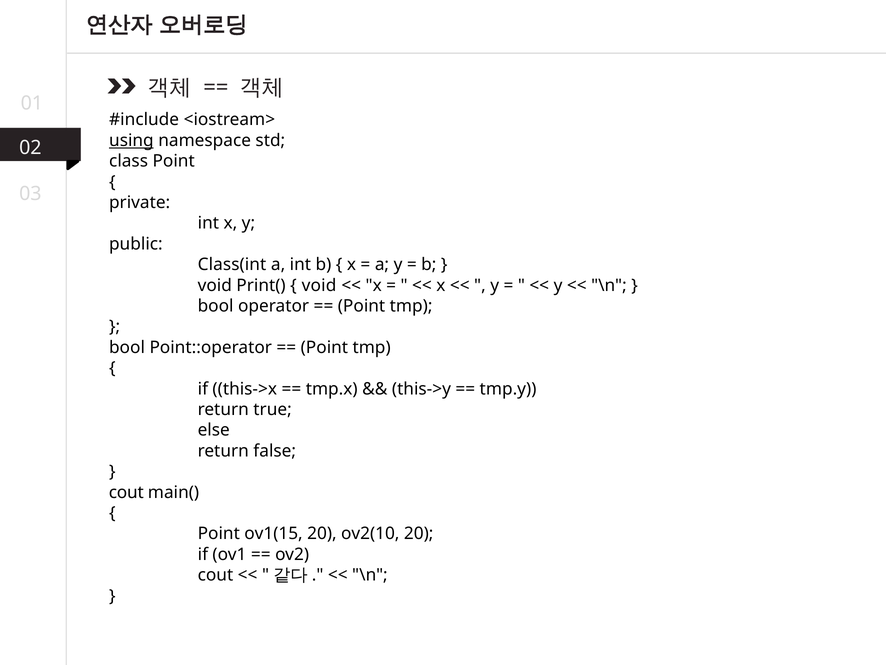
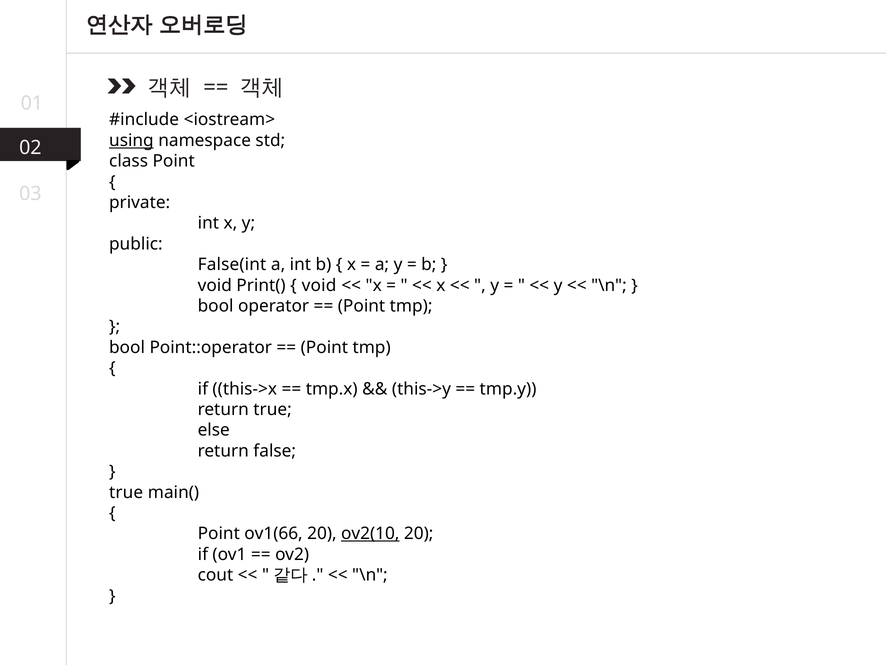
Class(int: Class(int -> False(int (232, 264)
cout: cout -> true (126, 492)
ov1(15: ov1(15 -> ov1(66 (274, 533)
ov2(10 underline: none -> present (370, 533)
